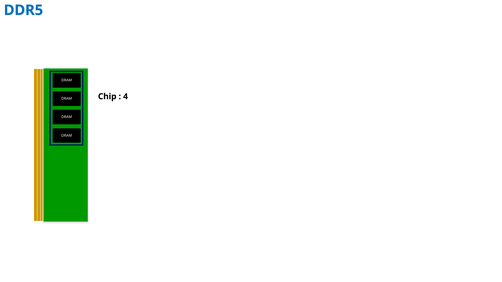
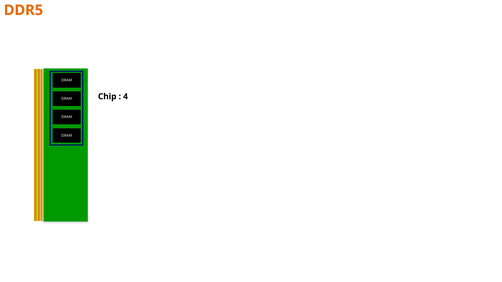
DDR5 colour: blue -> orange (23, 10)
